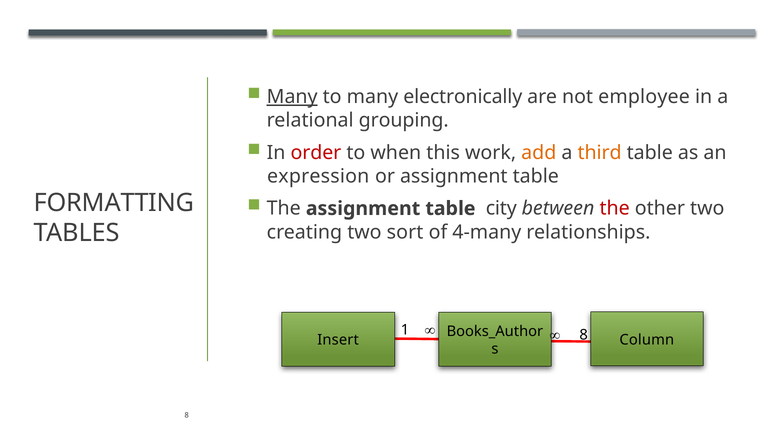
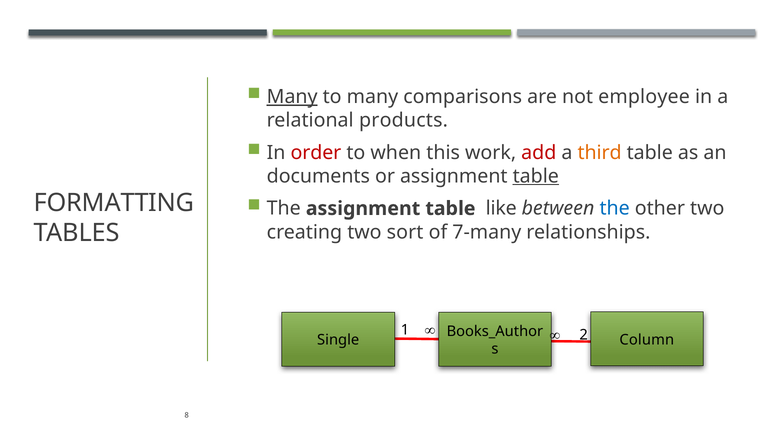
electronically: electronically -> comparisons (463, 97)
grouping: grouping -> products (404, 120)
add colour: orange -> red (539, 153)
expression: expression -> documents (318, 176)
table underline: none -> present (536, 176)
city: city -> like (501, 209)
the colour: red -> blue (615, 209)
4-many: 4-many -> 7-many (487, 232)
8: 8 -> 2 (584, 335)
Insert: Insert -> Single (338, 340)
